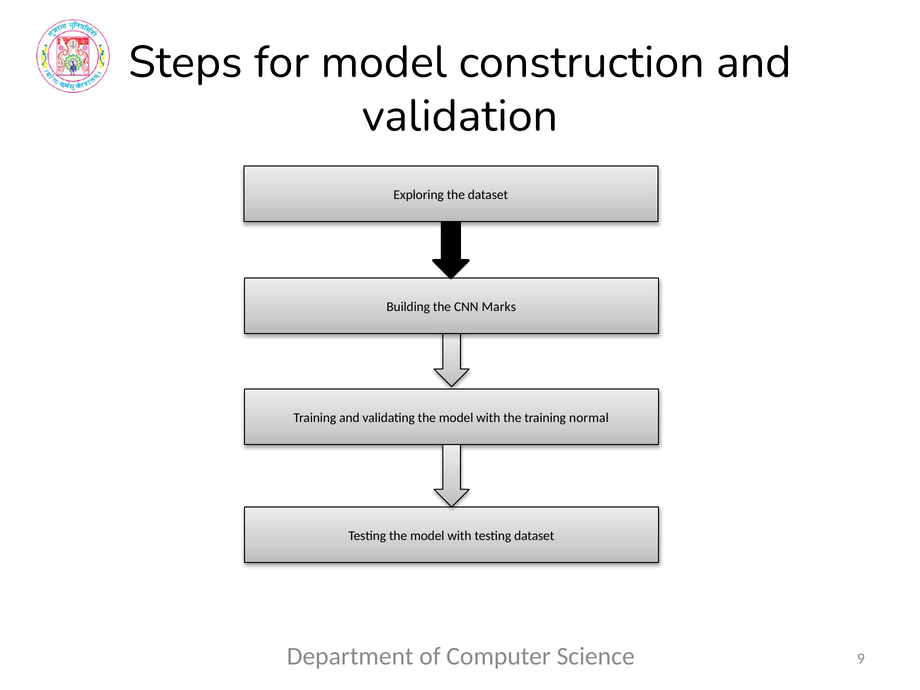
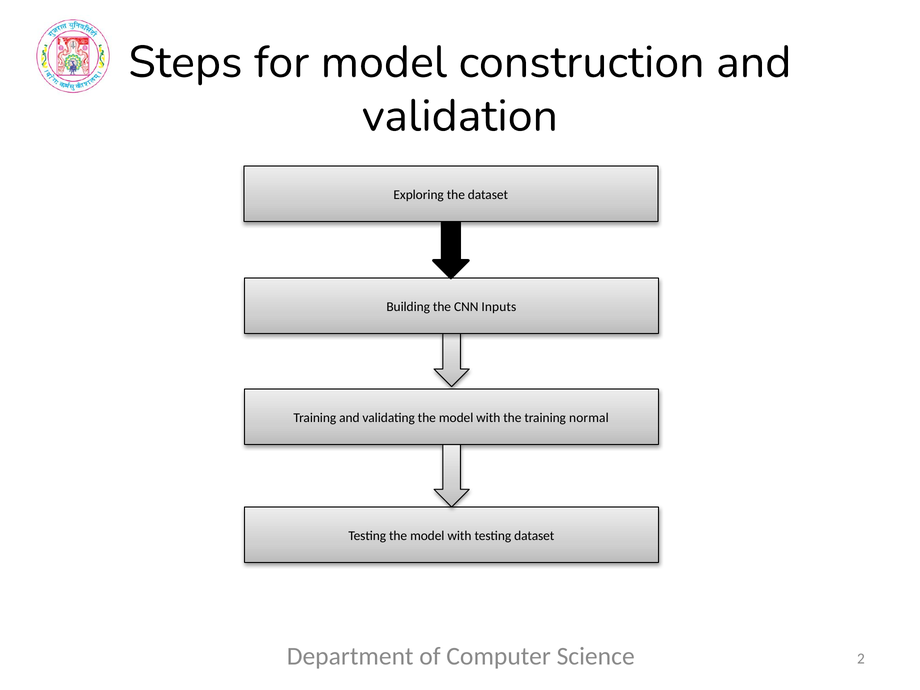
Marks: Marks -> Inputs (499, 307)
9: 9 -> 2 (861, 659)
